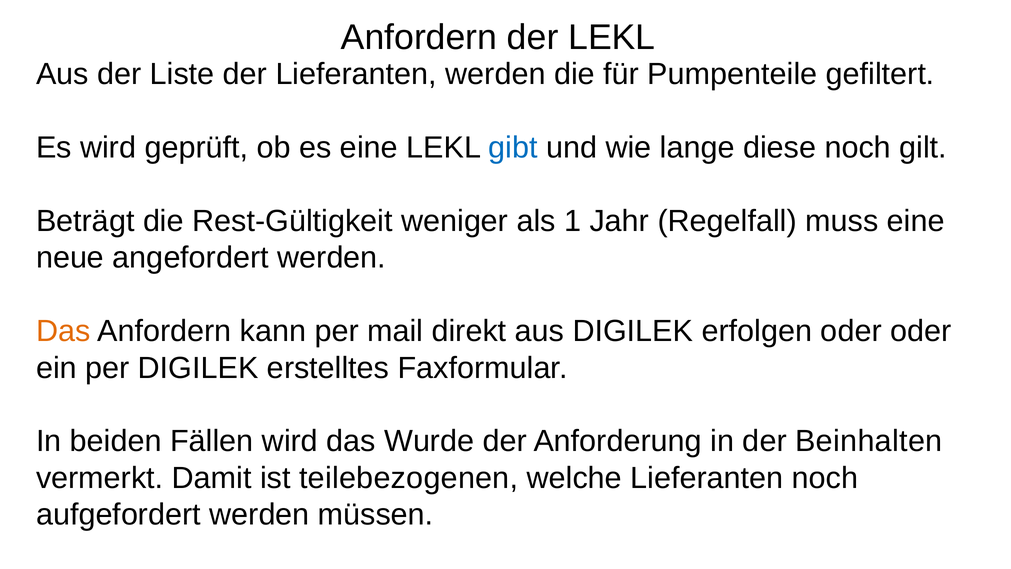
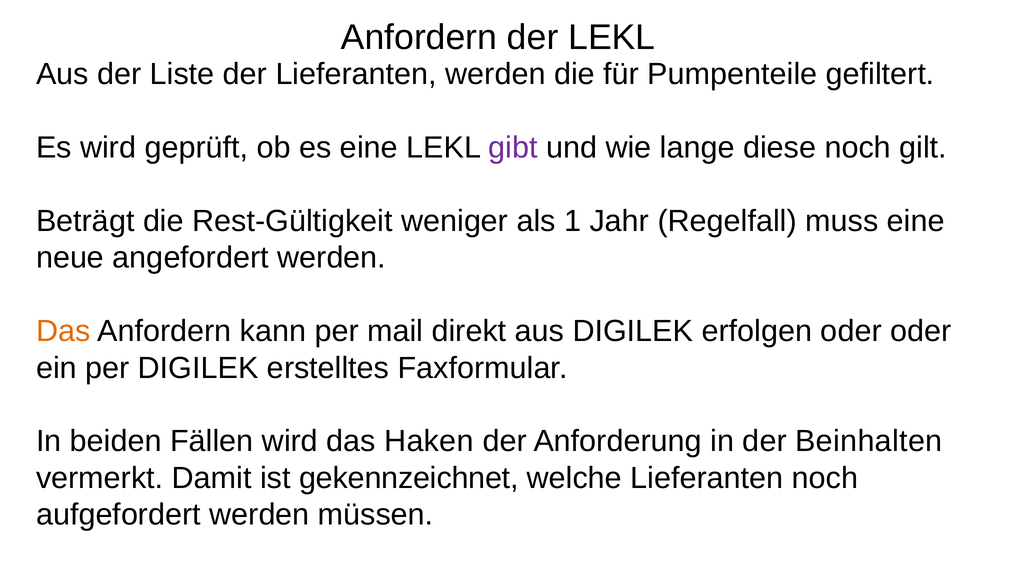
gibt colour: blue -> purple (513, 148)
Wurde: Wurde -> Haken (429, 441)
teilebezogenen: teilebezogenen -> gekennzeichnet (409, 478)
